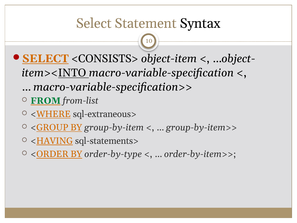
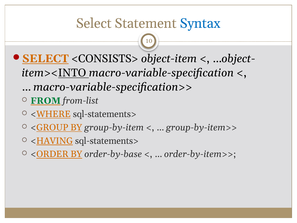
Syntax colour: black -> blue (200, 23)
<WHERE sql-extraneous>: sql-extraneous> -> sql-statements> (105, 114)
order-by-type: order-by-type -> order-by-base (113, 154)
